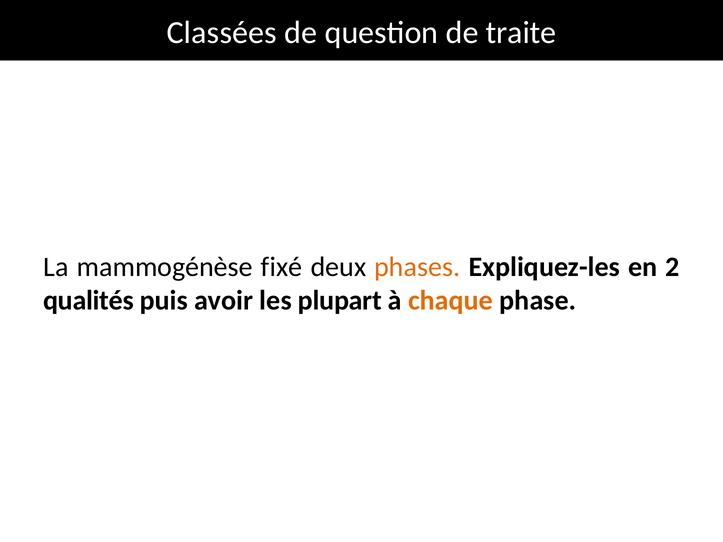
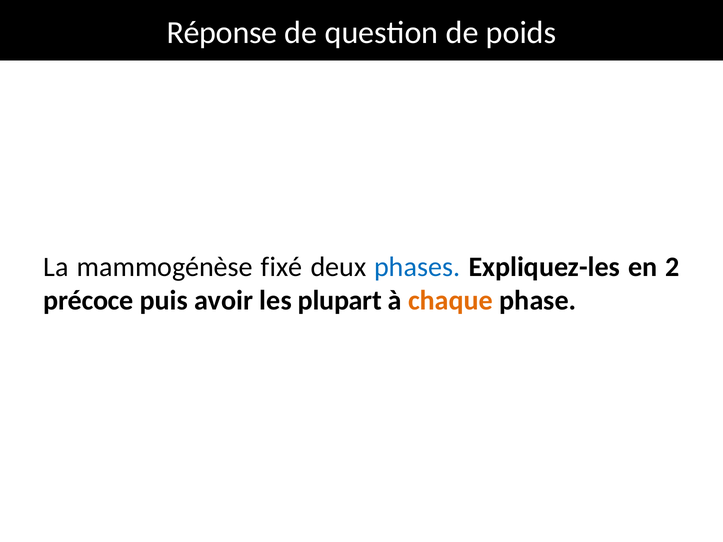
Classées: Classées -> Réponse (222, 32)
traite: traite -> poids (521, 32)
phases colour: orange -> blue (417, 267)
qualités: qualités -> précoce (88, 301)
